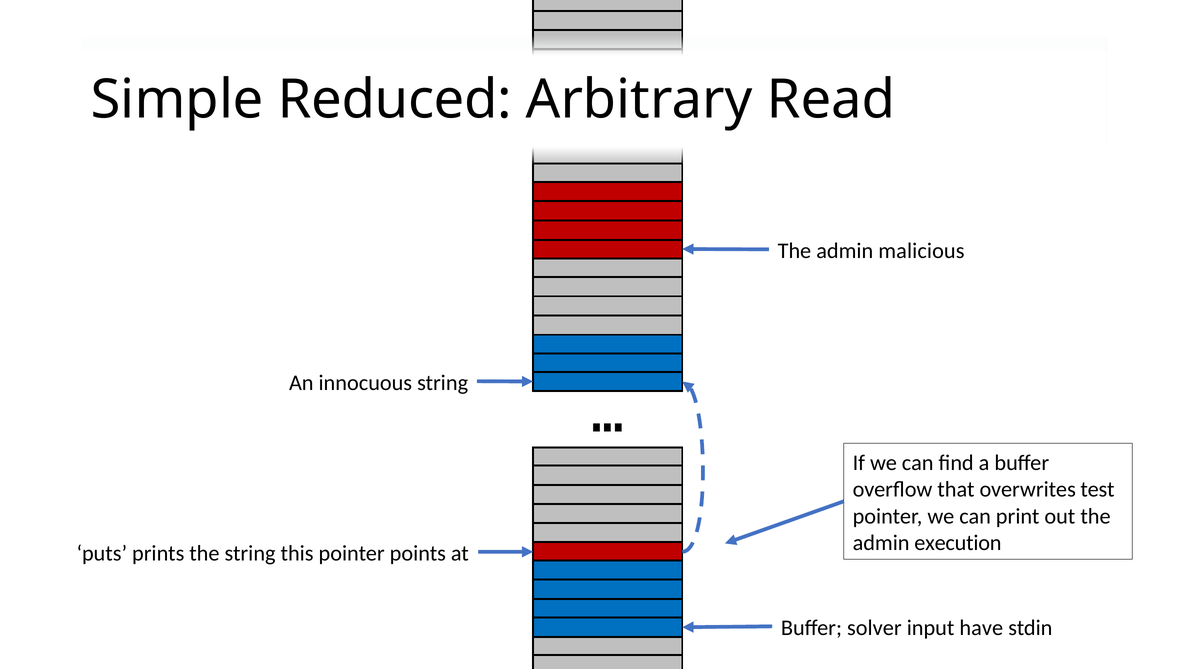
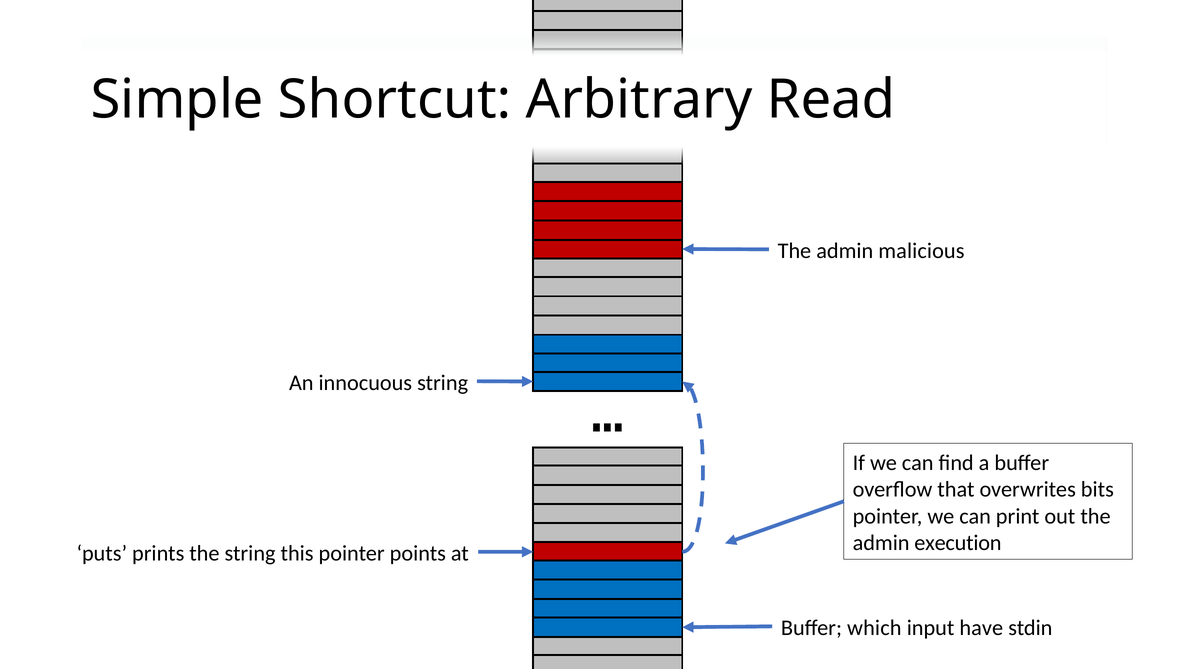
Reduced: Reduced -> Shortcut (395, 100)
test: test -> bits (1097, 489)
solver: solver -> which (874, 628)
